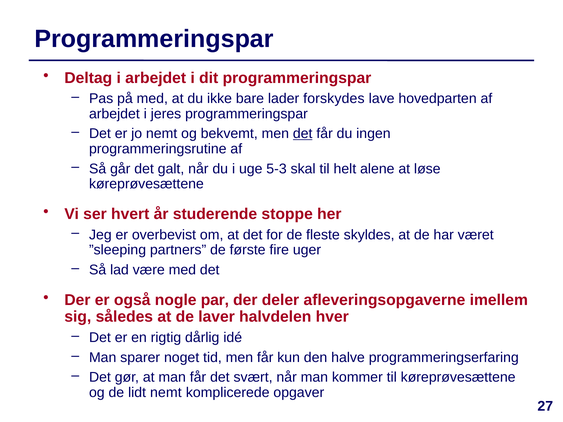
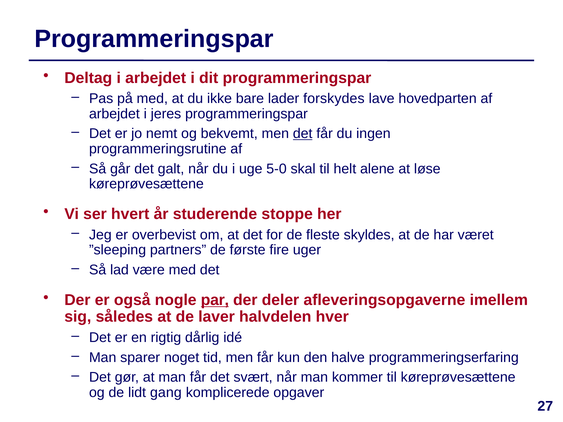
5-3: 5-3 -> 5-0 (276, 169)
par underline: none -> present (215, 300)
lidt nemt: nemt -> gang (166, 393)
